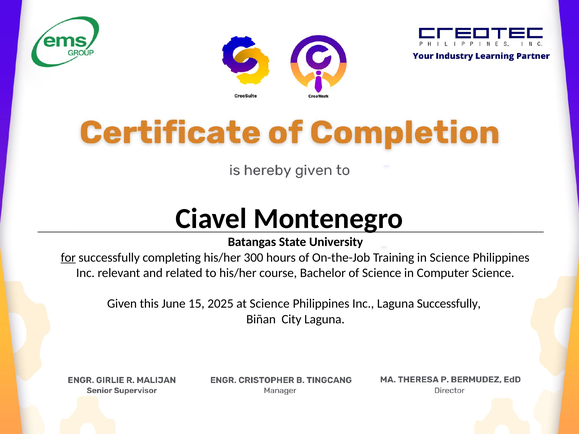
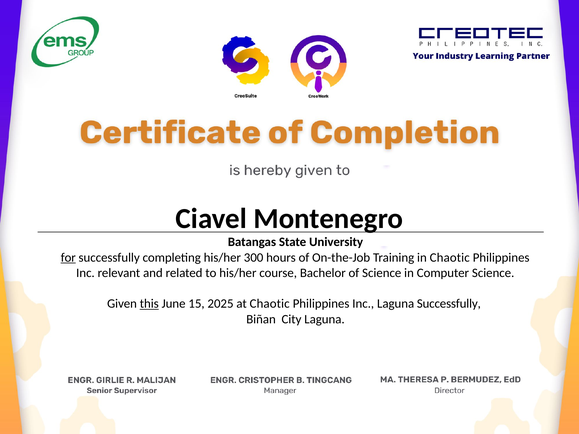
in Science: Science -> Chaotic (450, 258)
this underline: none -> present (149, 304)
at Science: Science -> Chaotic (270, 304)
